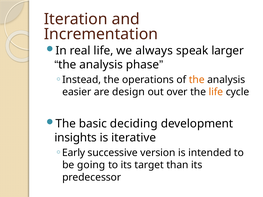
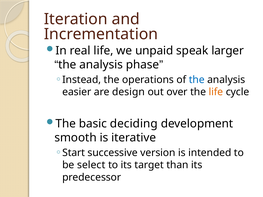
always: always -> unpaid (154, 51)
the colour: orange -> blue (197, 80)
insights: insights -> smooth (76, 138)
Early: Early -> Start (74, 153)
going: going -> select (91, 165)
